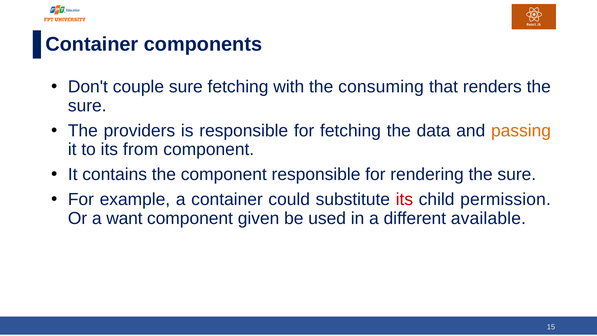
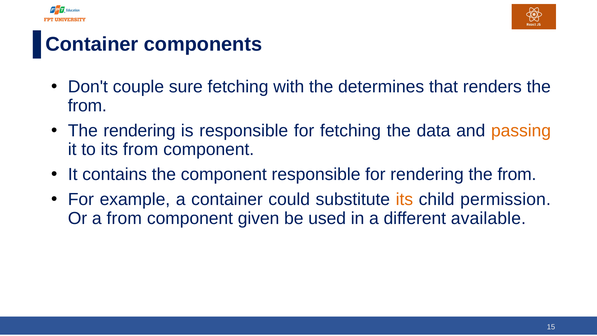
consuming: consuming -> determines (381, 87)
sure: sure -> from (87, 106)
The providers: providers -> rendering (139, 131)
rendering the sure: sure -> from (517, 174)
its colour: red -> orange (404, 199)
a want: want -> from (124, 218)
